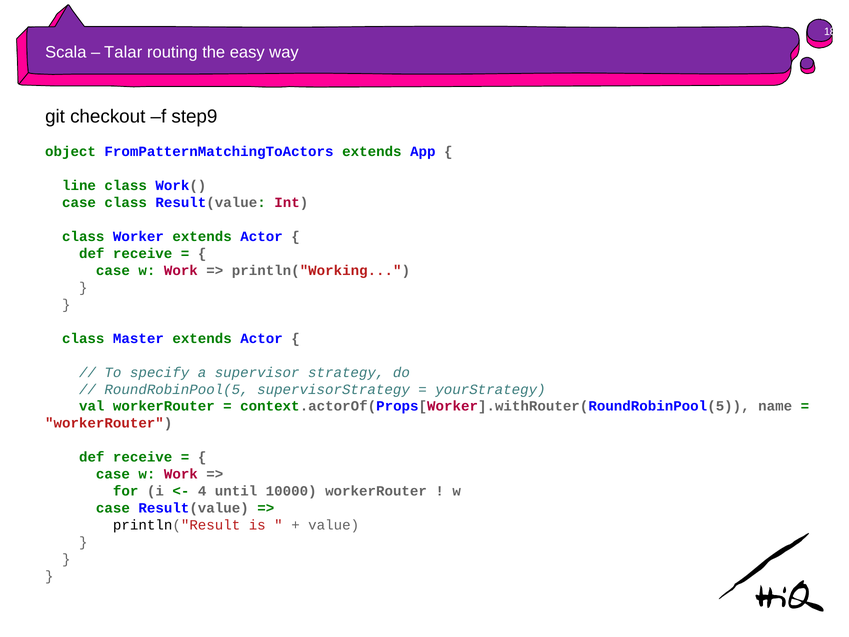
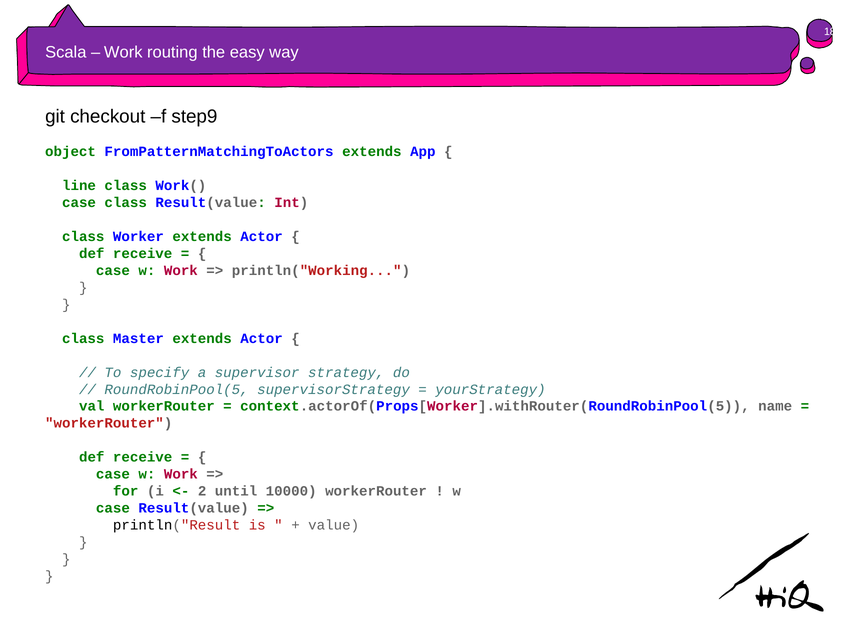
Talar: Talar -> Work (123, 52)
4: 4 -> 2 (202, 491)
